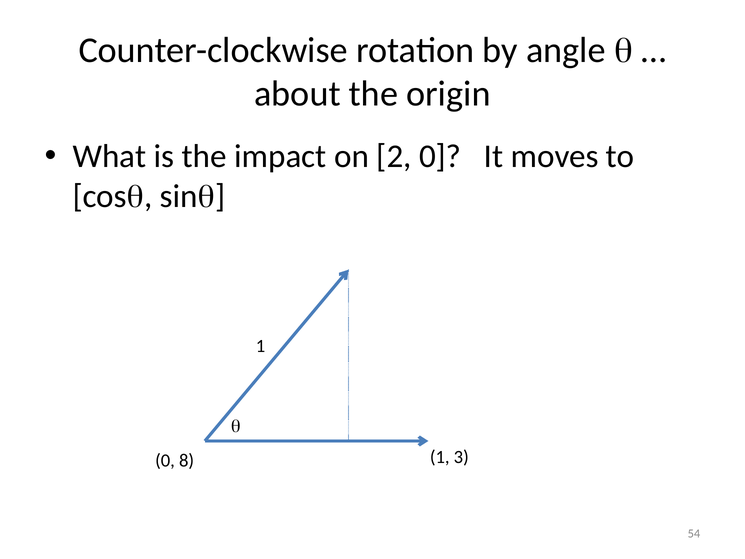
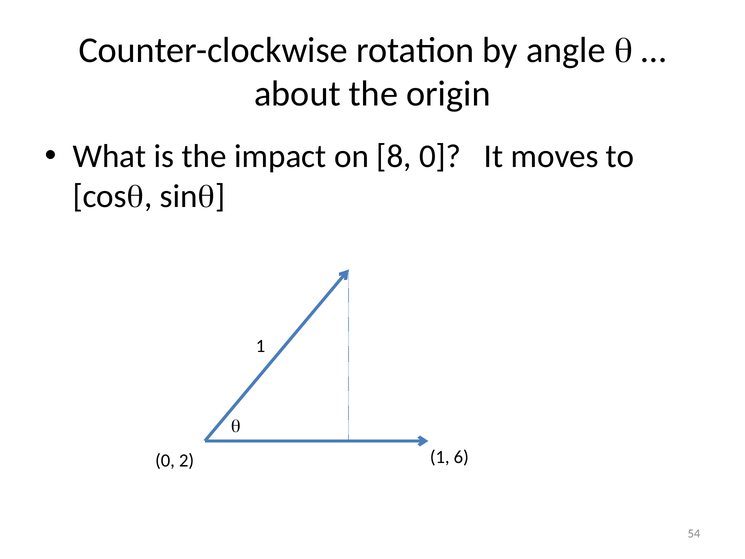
2: 2 -> 8 (394, 156)
8: 8 -> 2 (187, 460)
3: 3 -> 6 (461, 457)
